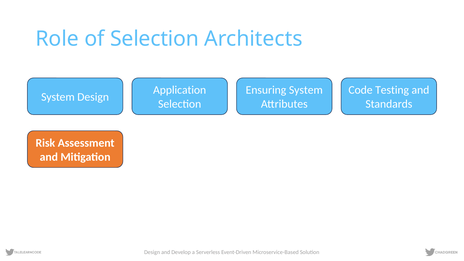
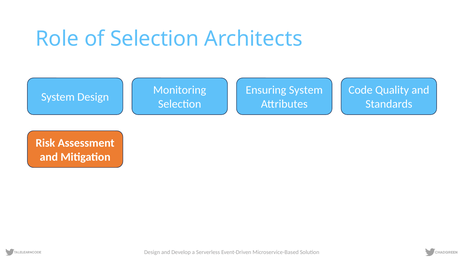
Application: Application -> Monitoring (180, 90)
Testing: Testing -> Quality (392, 90)
